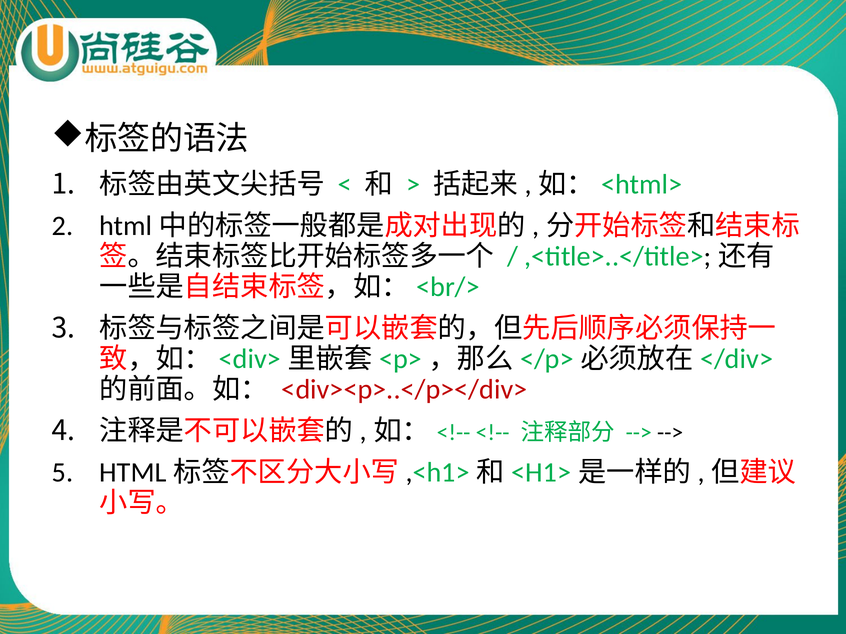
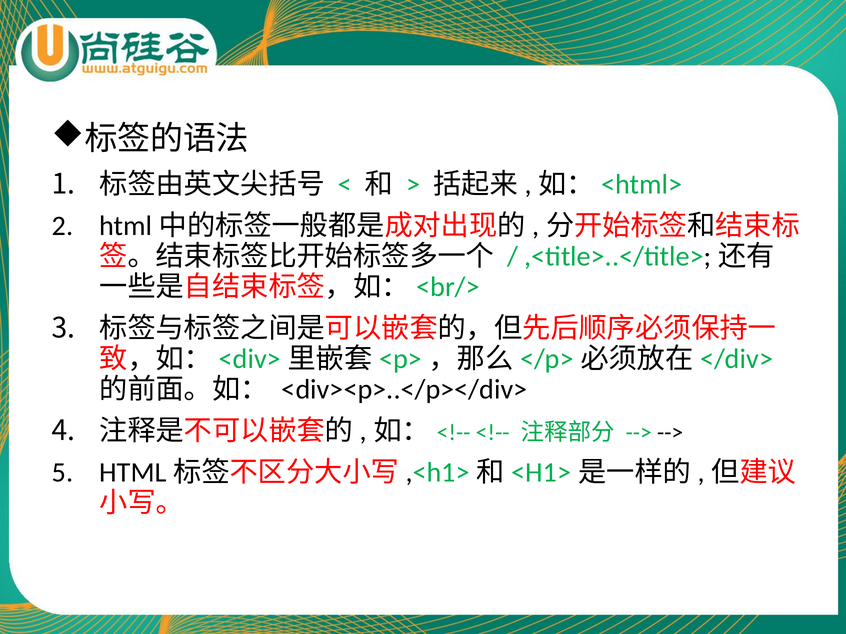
<div><p>..</p></div> colour: red -> black (404, 390)
